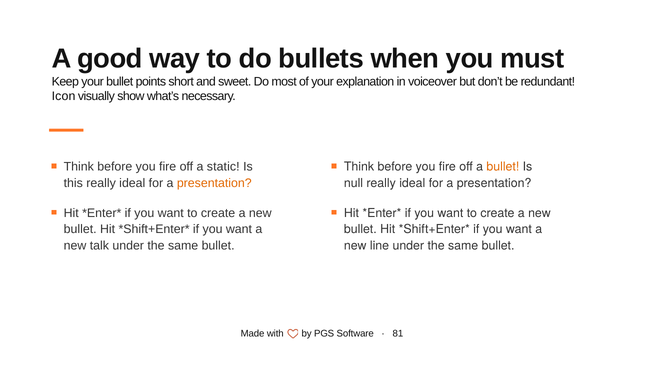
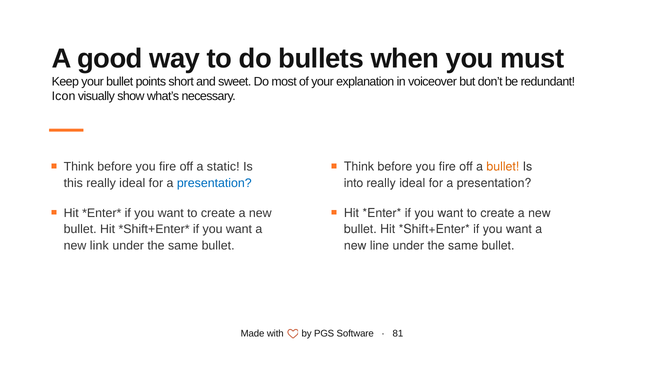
presentation colour: orange -> blue (214, 183)
null: null -> into (354, 183)
talk: talk -> link (99, 246)
